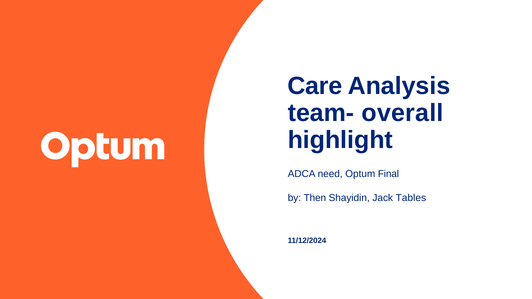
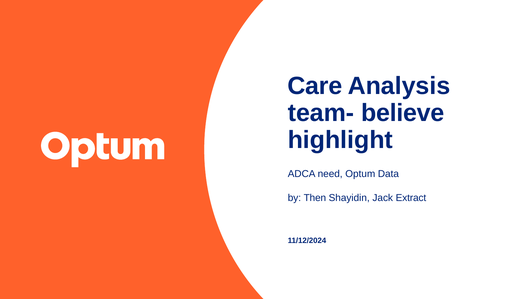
overall: overall -> believe (403, 113)
Final: Final -> Data (388, 174)
Tables: Tables -> Extract (411, 198)
